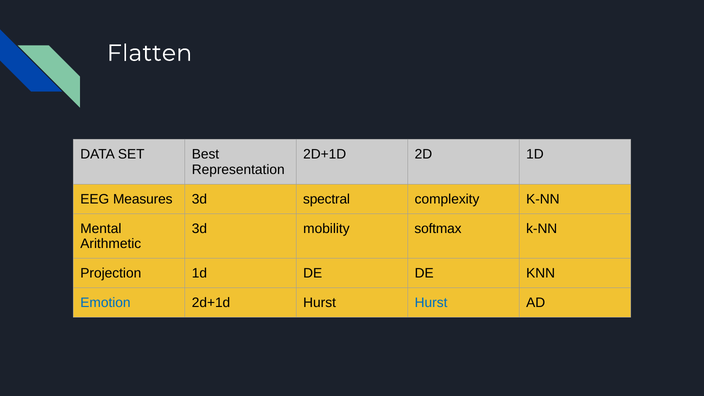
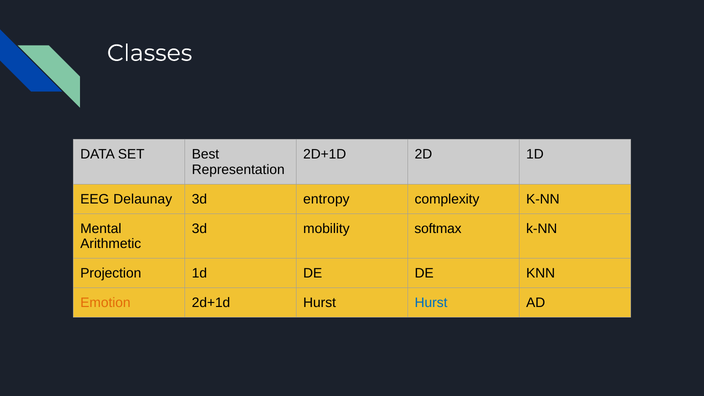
Flatten: Flatten -> Classes (150, 53)
Measures: Measures -> Delaunay (143, 199)
spectral: spectral -> entropy (326, 199)
Emotion colour: blue -> orange (105, 303)
